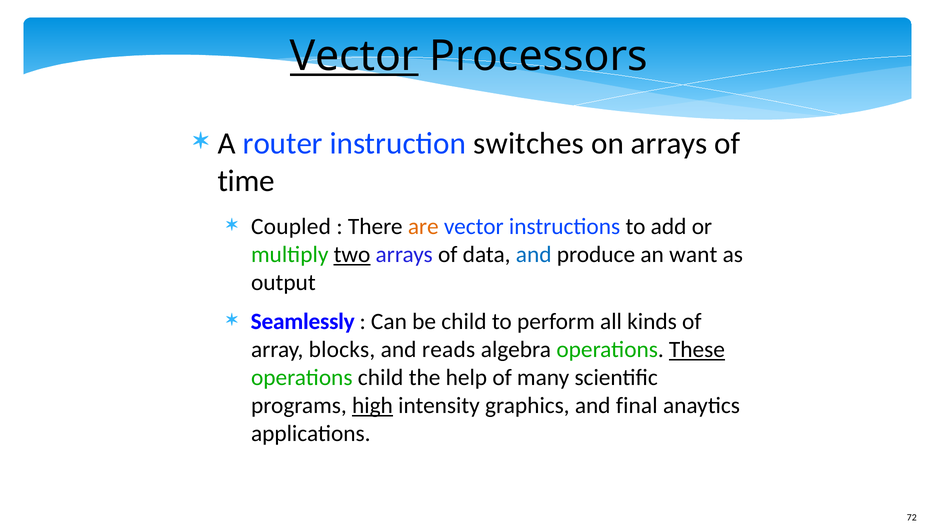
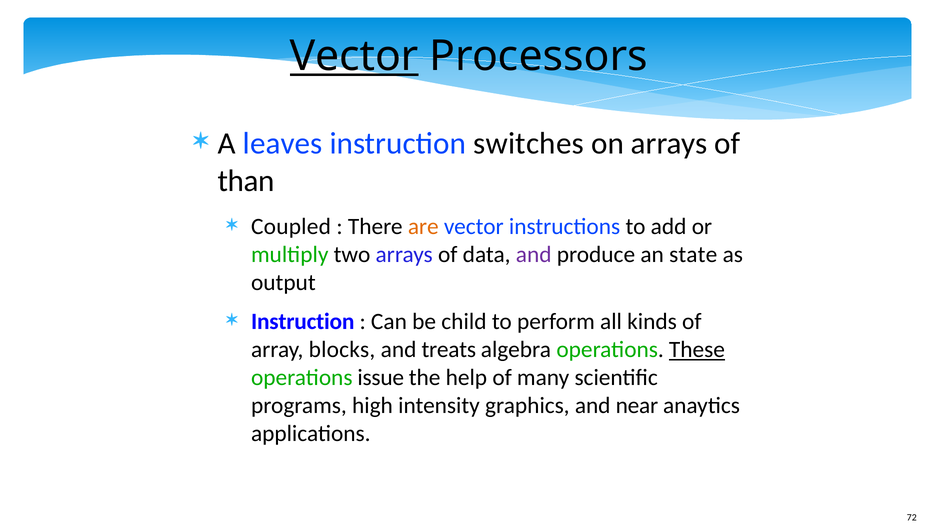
router: router -> leaves (283, 143)
time: time -> than (246, 181)
two underline: present -> none (352, 255)
and colour: blue -> purple (534, 255)
want: want -> state (693, 255)
Seamlessly: Seamlessly -> Instruction (303, 322)
reads: reads -> treats (449, 350)
operations child: child -> issue (381, 378)
high underline: present -> none (372, 406)
final: final -> near (637, 406)
